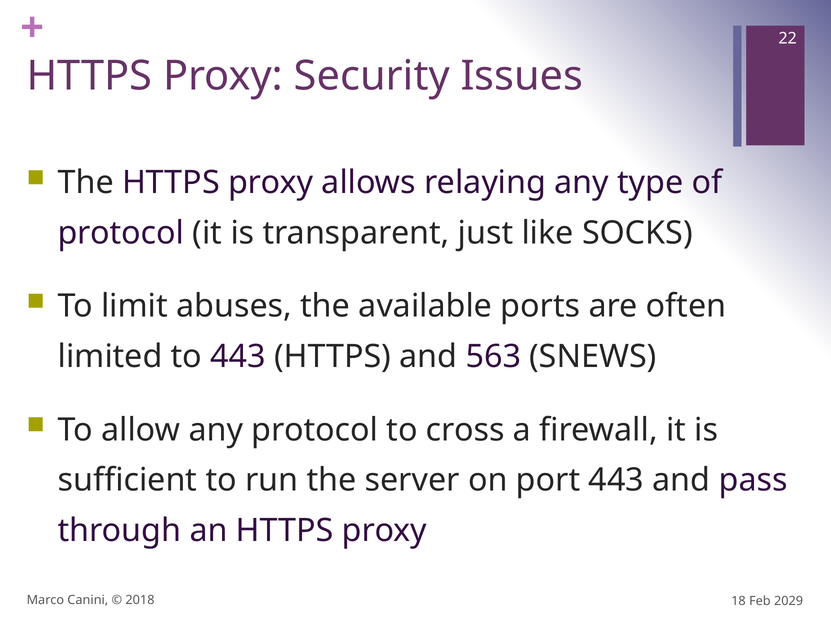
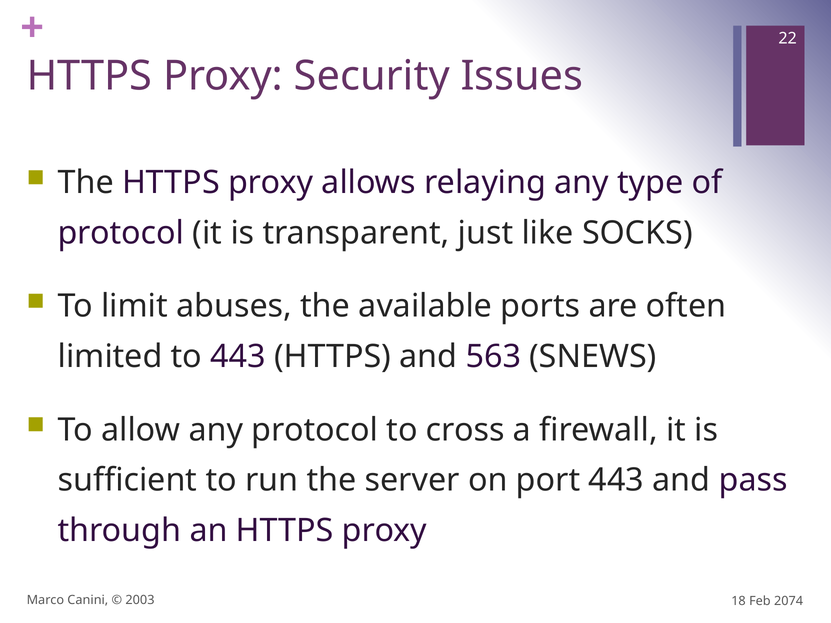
2018: 2018 -> 2003 (140, 600)
2029: 2029 -> 2074 (789, 601)
